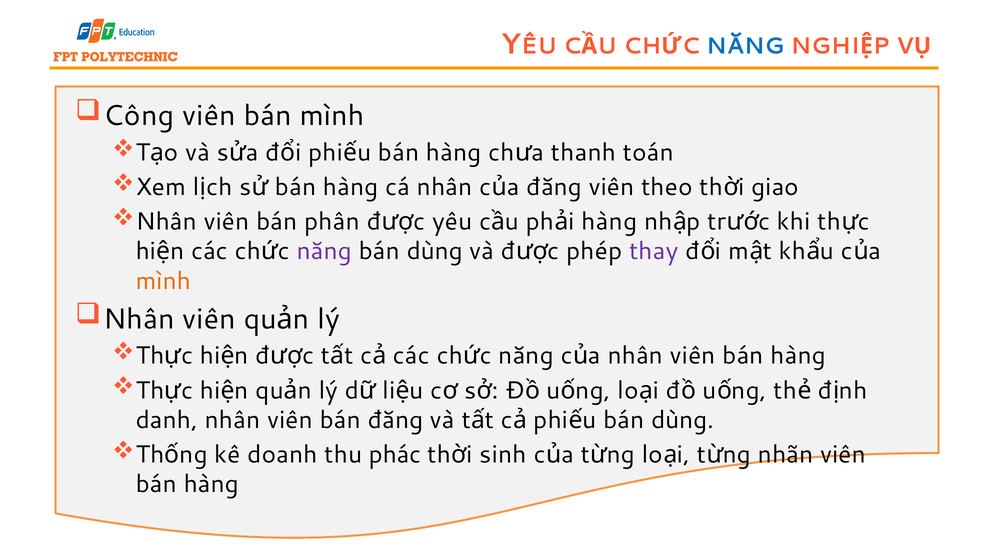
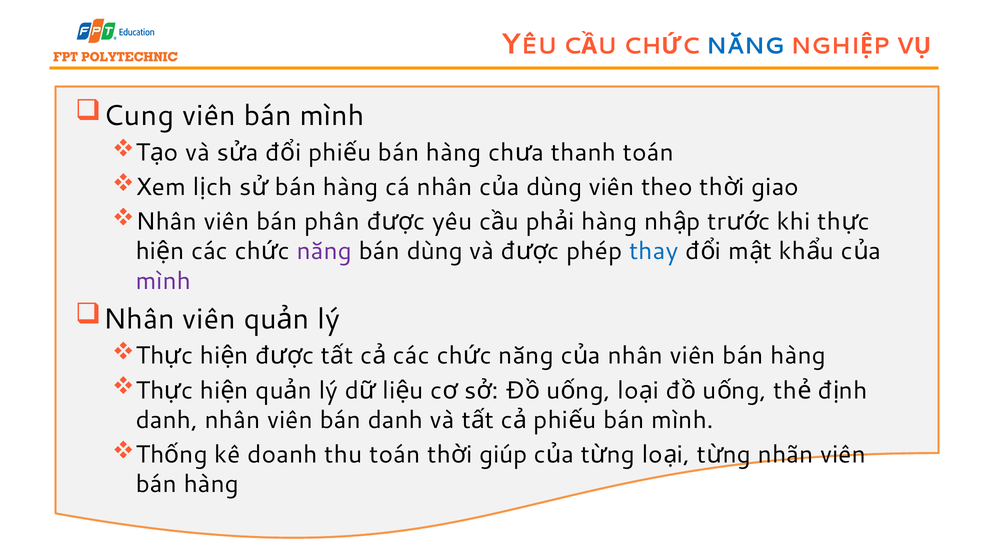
Công: Công -> Cung (139, 116)
đăng: đăng -> dùng (554, 187)
thay colour: purple -> blue (654, 251)
mình colour: orange -> purple (163, 281)
bán đăng: đăng -> danh (395, 420)
dùng: dùng -> mình (682, 420)
thu phác: phác -> toán (395, 454)
sinh: sinh -> giúp (503, 454)
